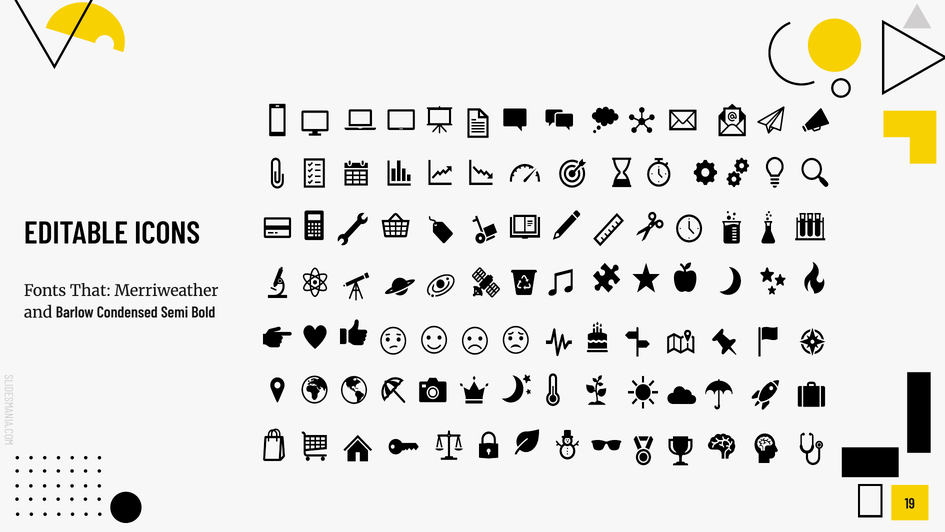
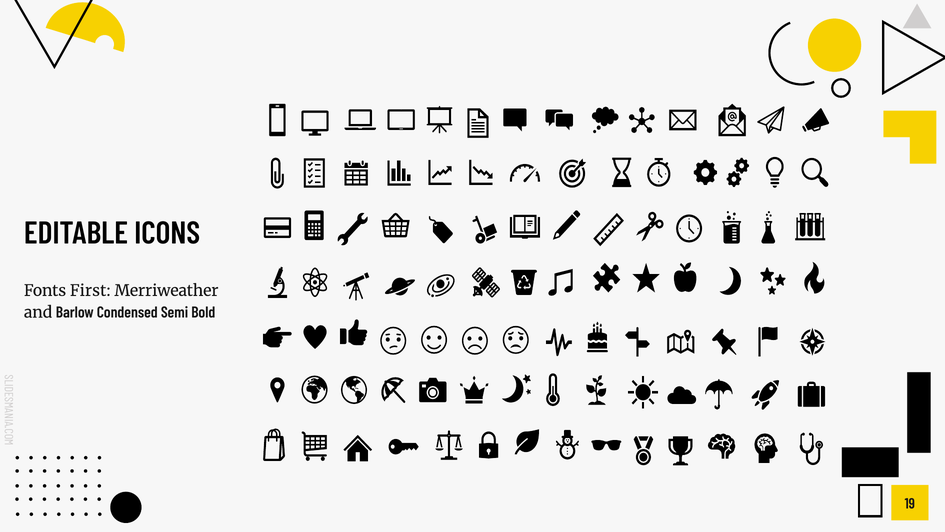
That: That -> First (90, 290)
